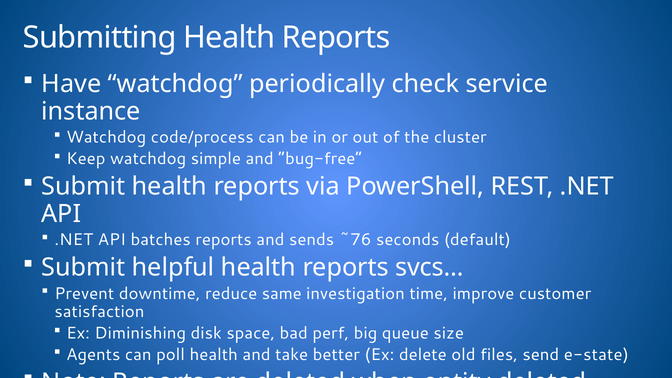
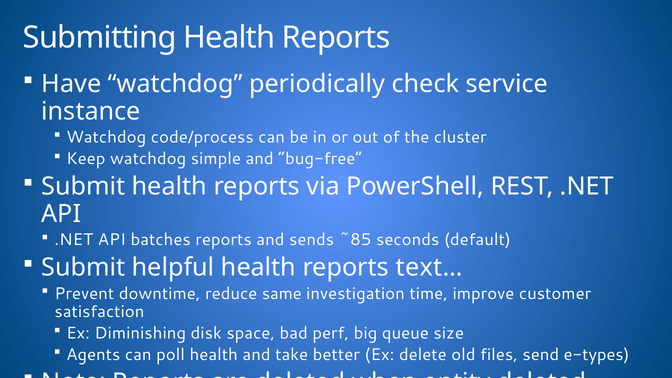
~76: ~76 -> ~85 (355, 240)
svcs…: svcs… -> text… (429, 267)
e-state: e-state -> e-types (597, 355)
